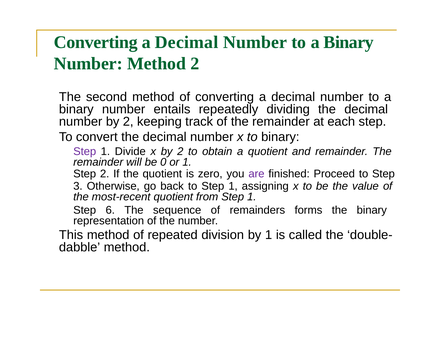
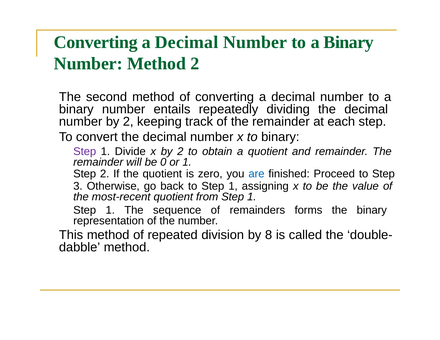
are colour: purple -> blue (256, 174)
6: 6 -> 1 (110, 210)
by 1: 1 -> 8 (269, 235)
